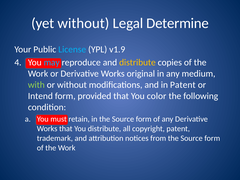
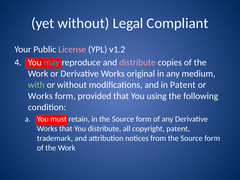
Determine: Determine -> Compliant (177, 23)
License colour: light blue -> pink (72, 49)
v1.9: v1.9 -> v1.2 (117, 49)
distribute colour: yellow -> pink (137, 62)
Intend: Intend -> Works (40, 96)
color: color -> using (157, 96)
